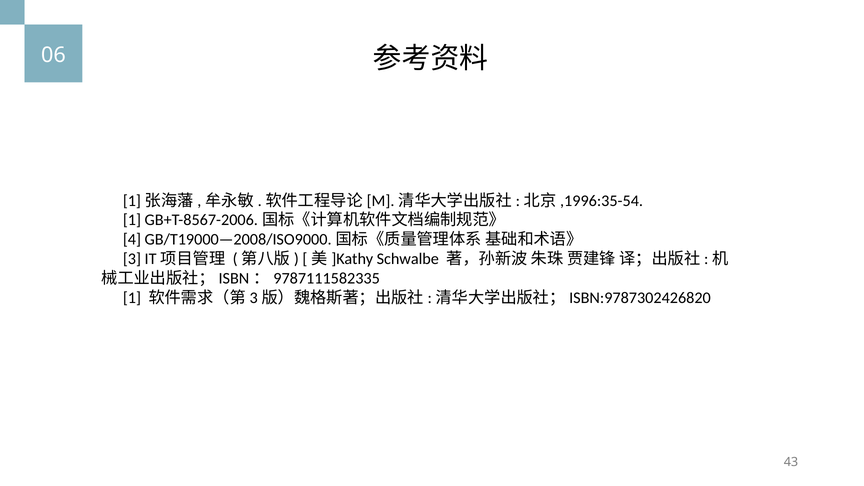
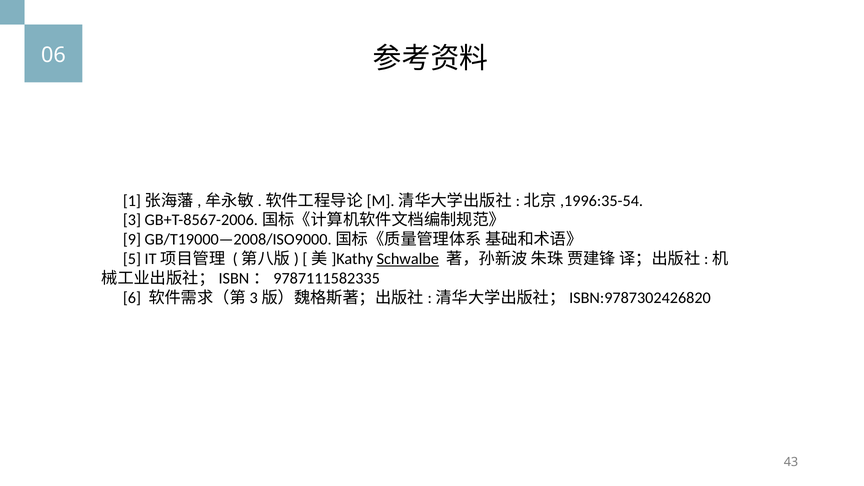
1: 1 -> 3 (132, 220)
4: 4 -> 9 (132, 240)
3: 3 -> 5 (132, 259)
Schwalbe underline: none -> present (408, 259)
1: 1 -> 6 (132, 298)
